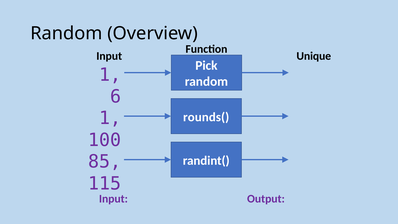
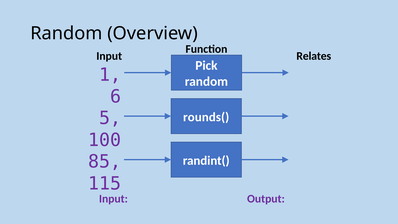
Unique: Unique -> Relates (314, 56)
1: 1 -> 5 (110, 118)
